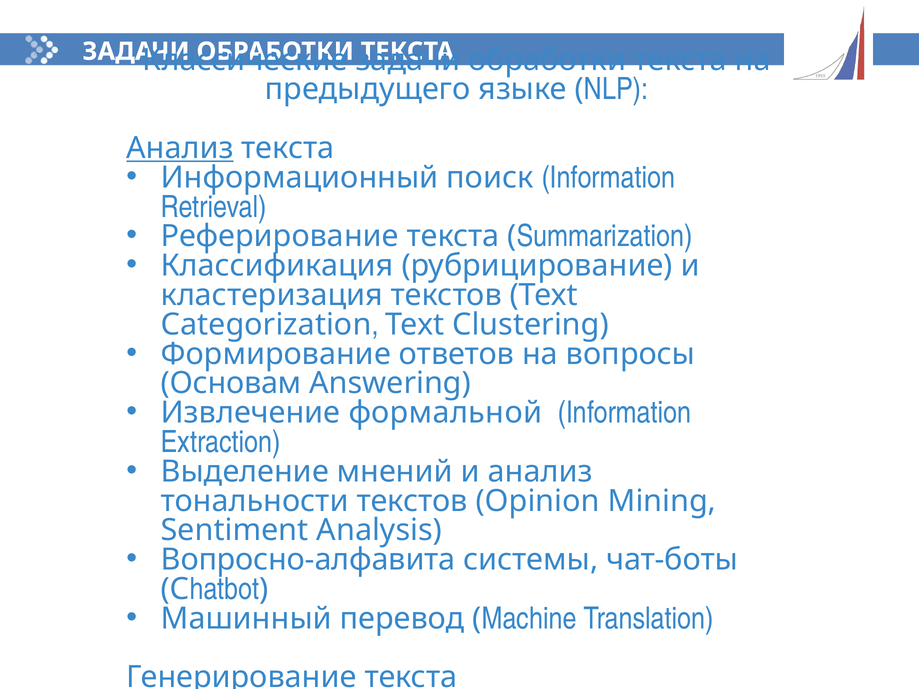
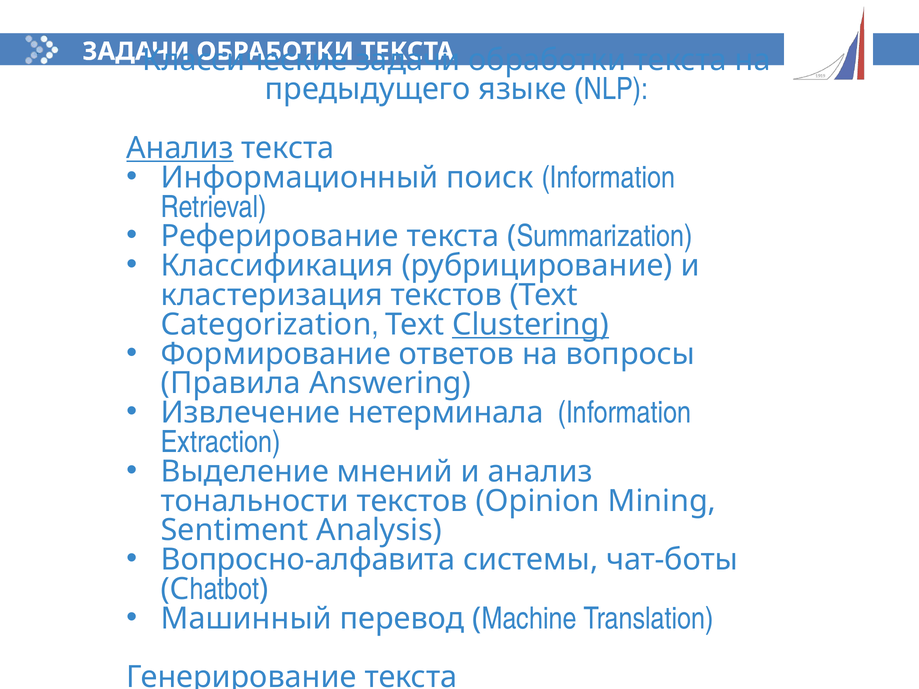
Clustering underline: none -> present (531, 325)
Основам: Основам -> Правила (231, 383)
формальной: формальной -> нетерминала (446, 413)
